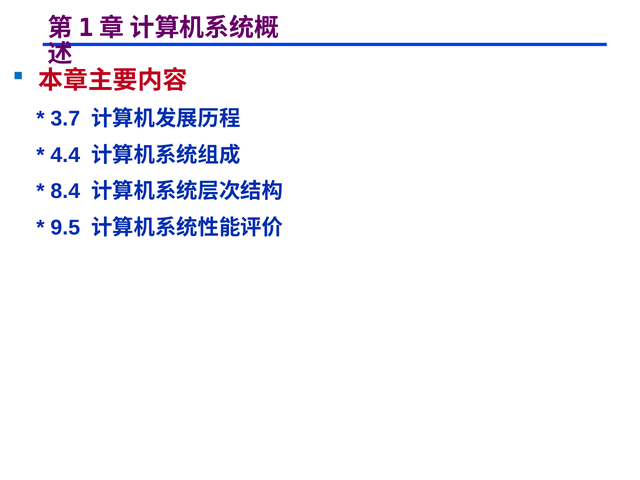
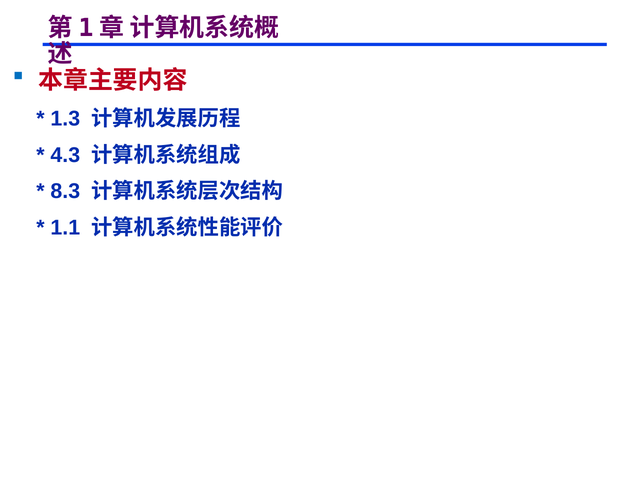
3.7: 3.7 -> 1.3 (65, 119)
4.4: 4.4 -> 4.3 (65, 155)
8.4: 8.4 -> 8.3 (65, 191)
9.5: 9.5 -> 1.1 (65, 228)
